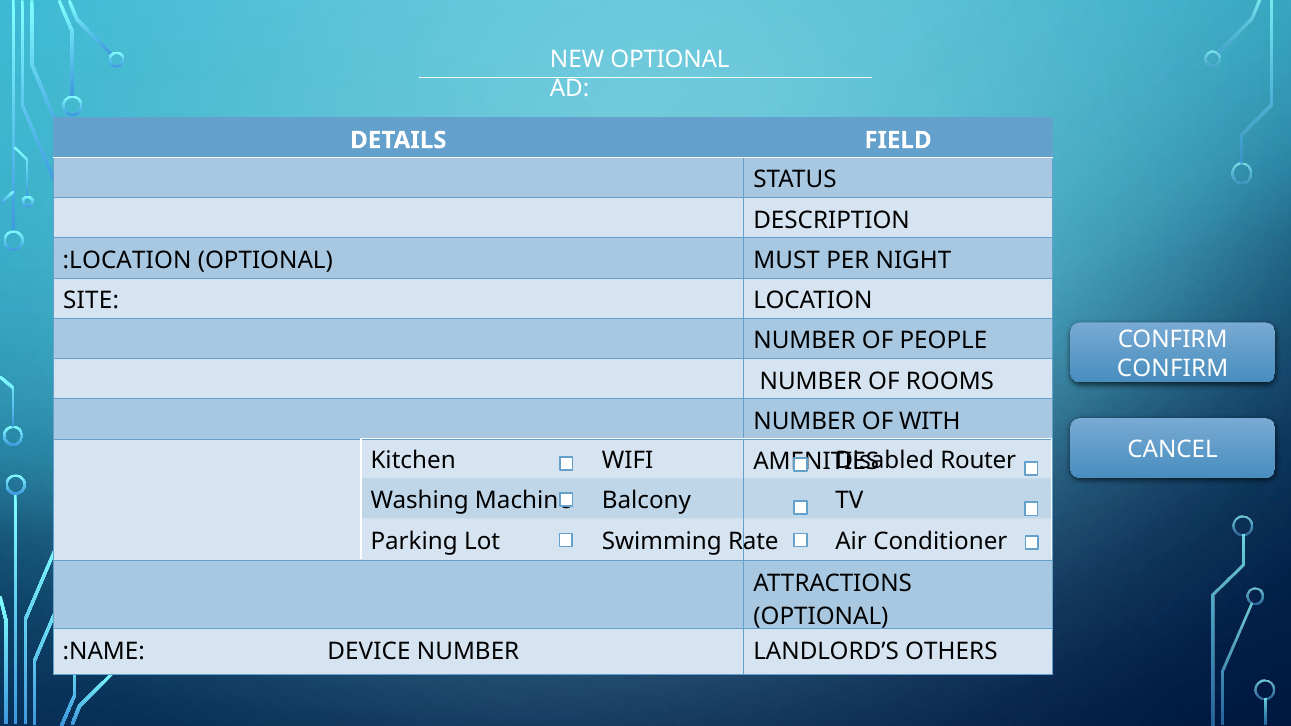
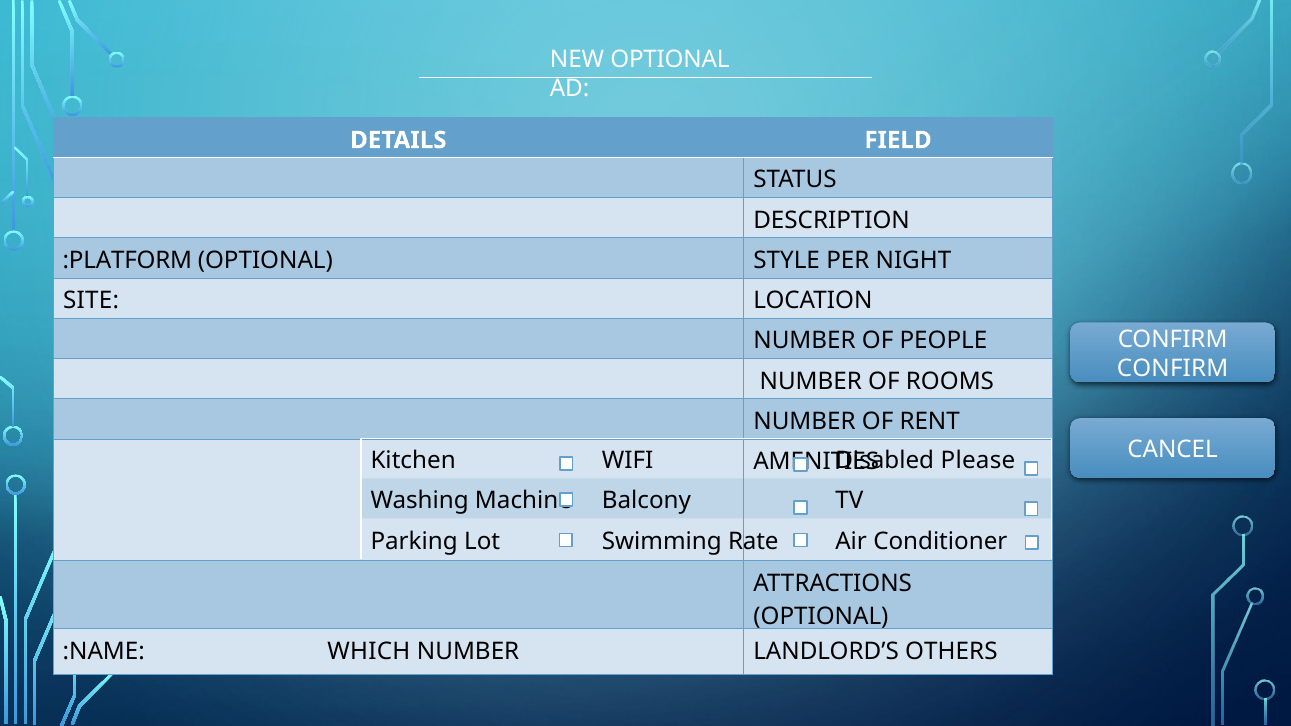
LOCATION: LOCATION -> PLATFORM (131, 260)
MUST: MUST -> STYLE (787, 260)
WITH: WITH -> RENT (930, 421)
Router: Router -> Please (978, 461)
DEVICE: DEVICE -> WHICH (369, 651)
